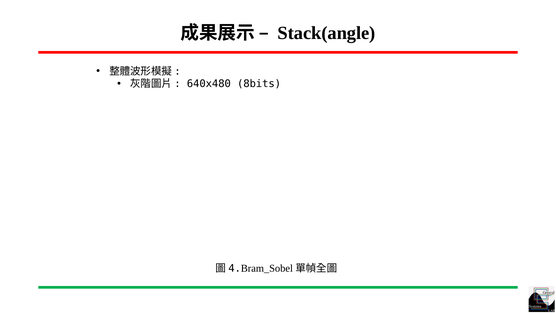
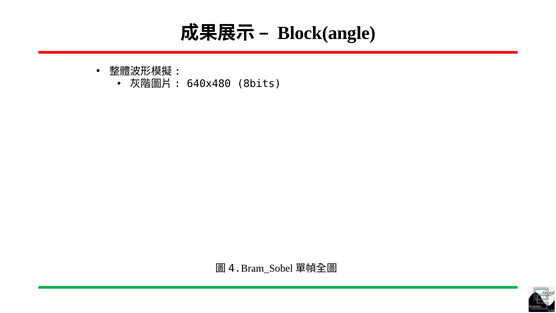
Stack(angle: Stack(angle -> Block(angle (327, 33)
